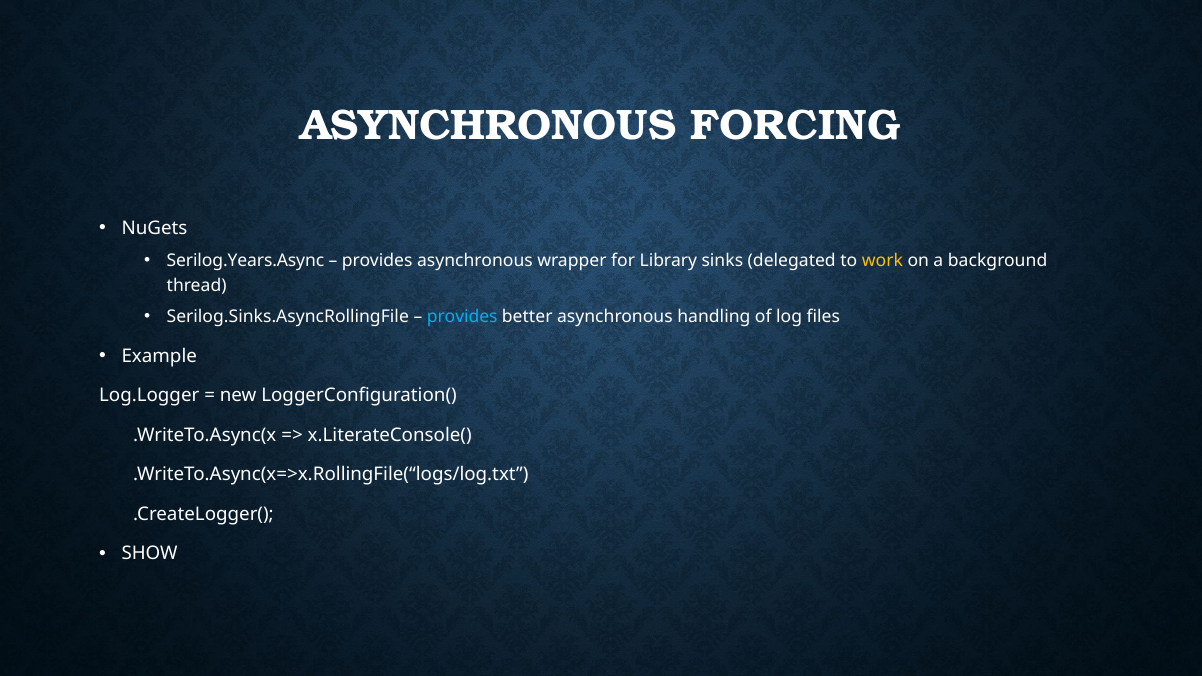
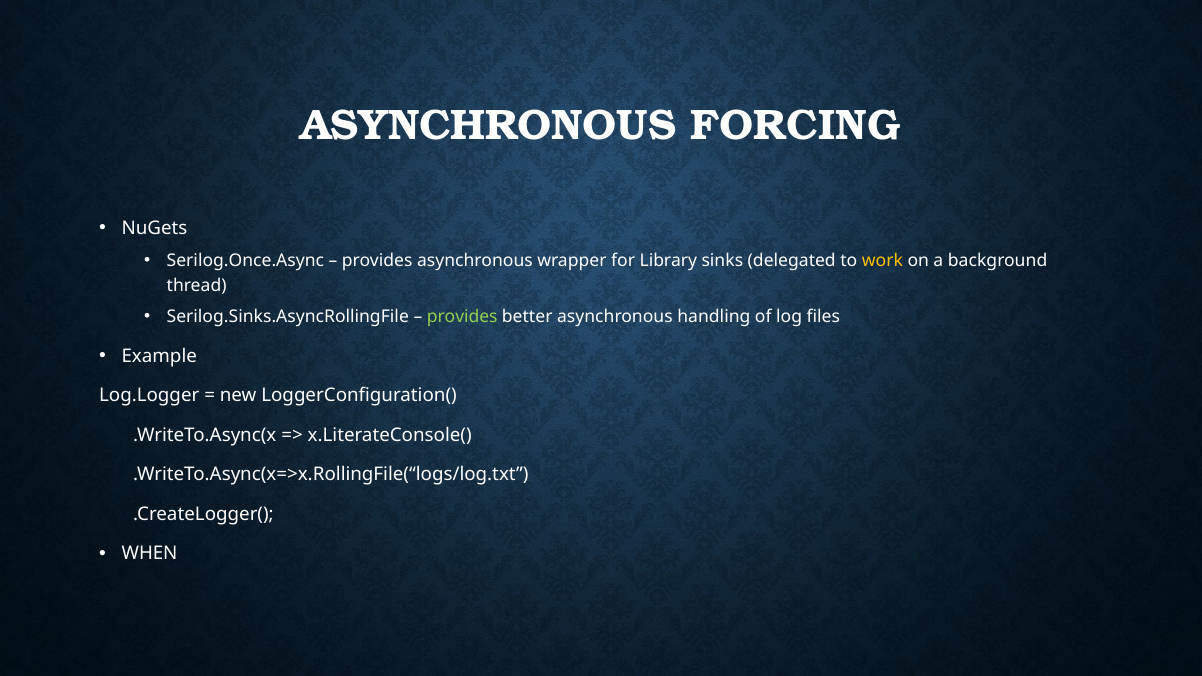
Serilog.Years.Async: Serilog.Years.Async -> Serilog.Once.Async (245, 260)
provides colour: light blue -> light green (462, 317)
SHOW: SHOW -> WHEN (150, 554)
